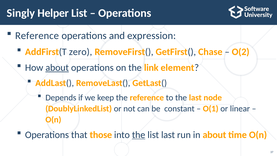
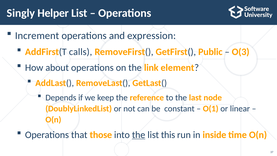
Reference: Reference -> Increment (37, 36)
zero: zero -> calls (81, 52)
Chase: Chase -> Public (210, 52)
O(2: O(2 -> O(3 (241, 52)
about underline: present -> none (57, 68)
list last: last -> this (168, 135)
in about: about -> inside (214, 135)
